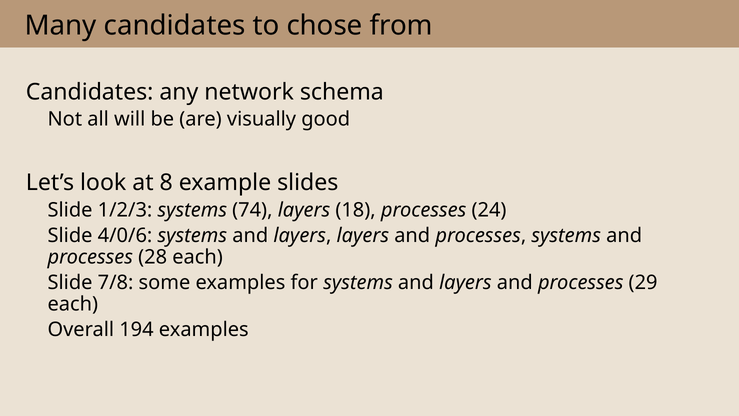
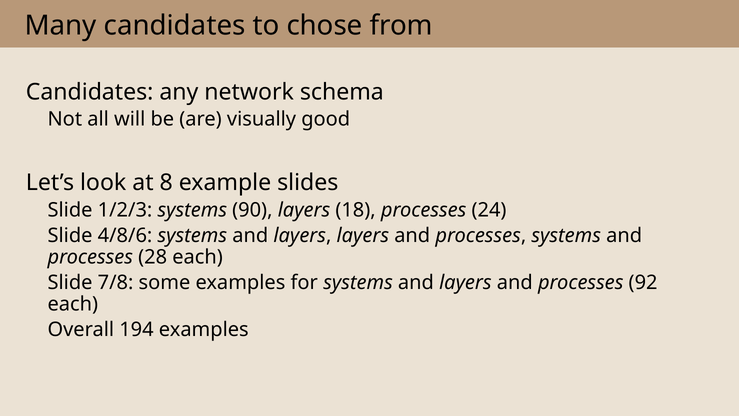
74: 74 -> 90 (252, 210)
4/0/6: 4/0/6 -> 4/8/6 (125, 235)
29: 29 -> 92 (643, 282)
